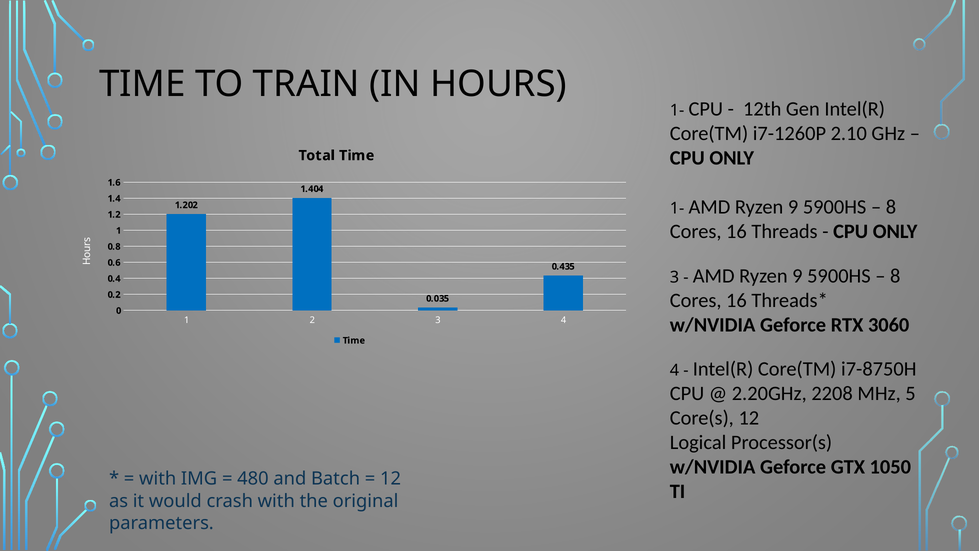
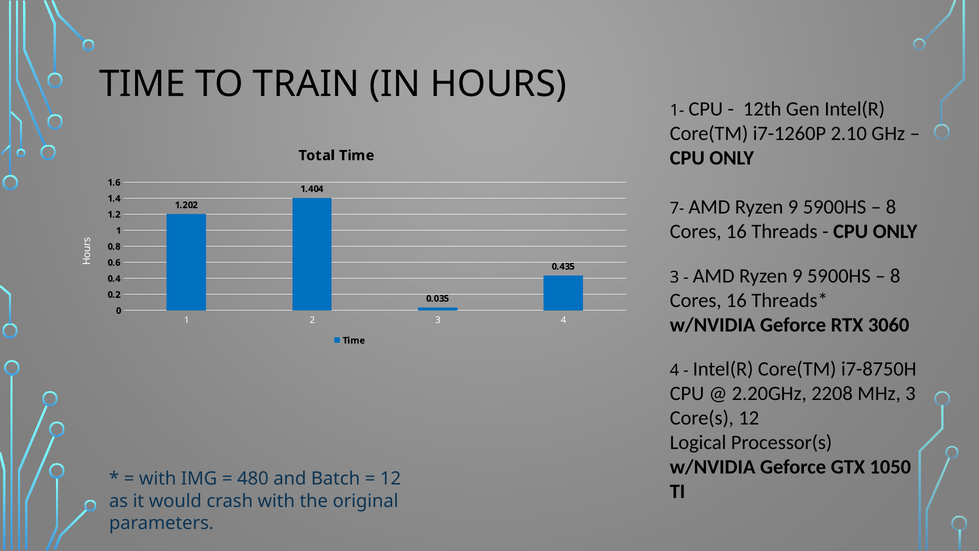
1-: 1- -> 7- (677, 208)
MHz 5: 5 -> 3 (910, 393)
